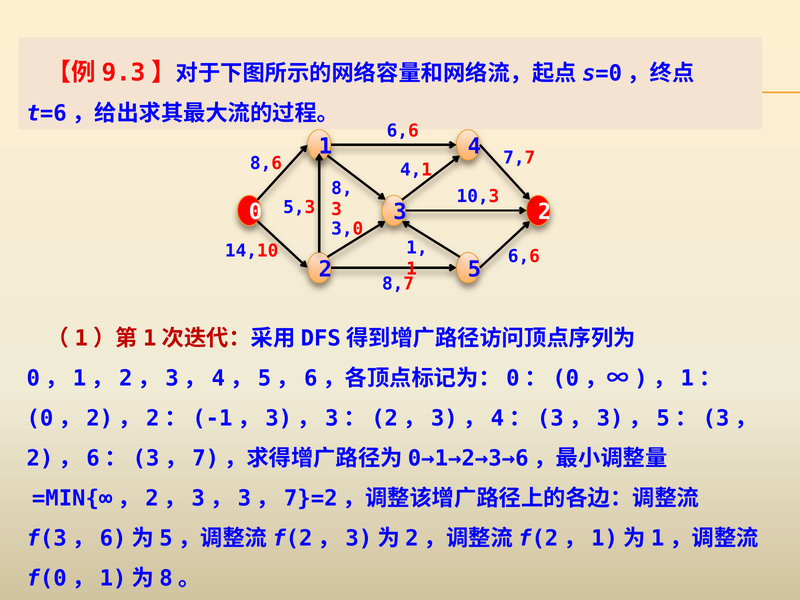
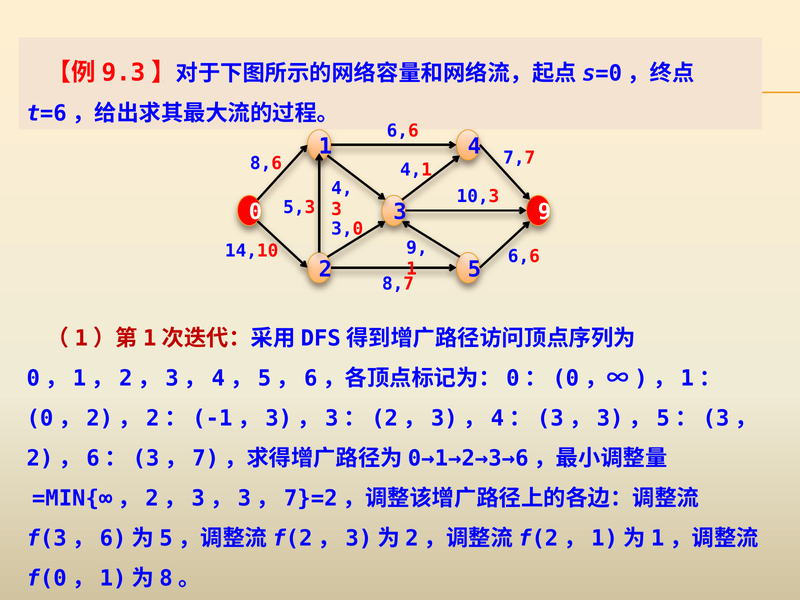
8: 8 -> 4 (342, 188)
2: 2 -> 9 (544, 212)
1: 1 -> 9 (417, 248)
